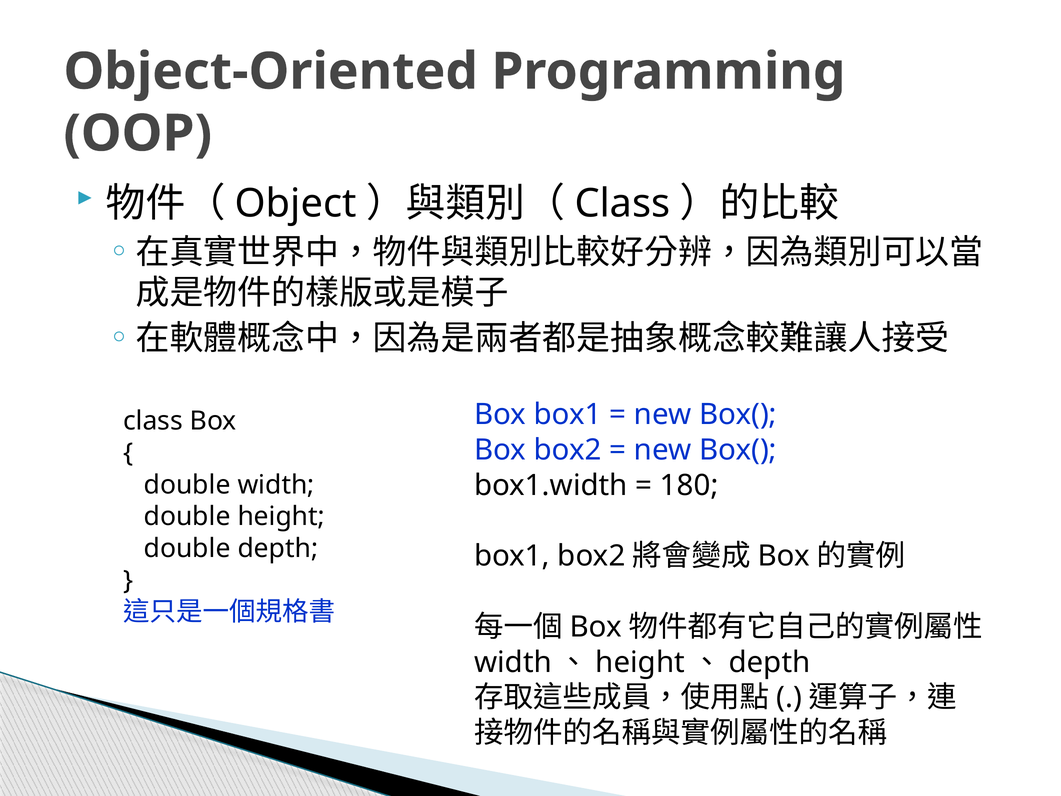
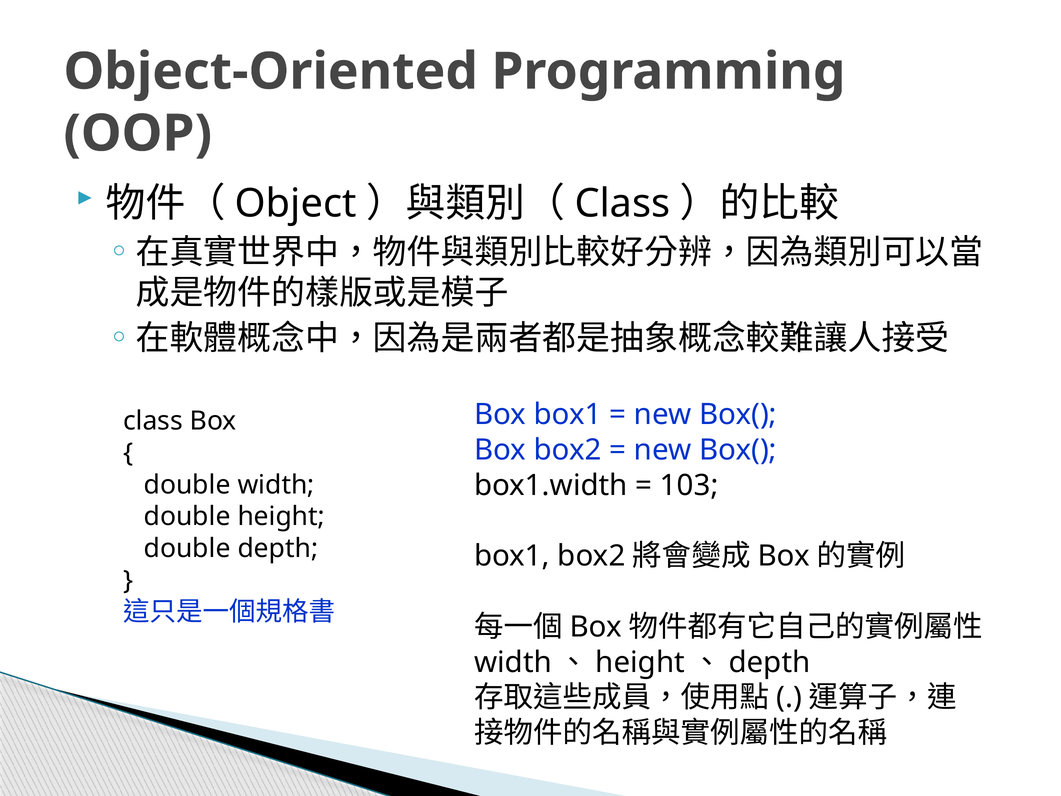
180: 180 -> 103 (689, 485)
